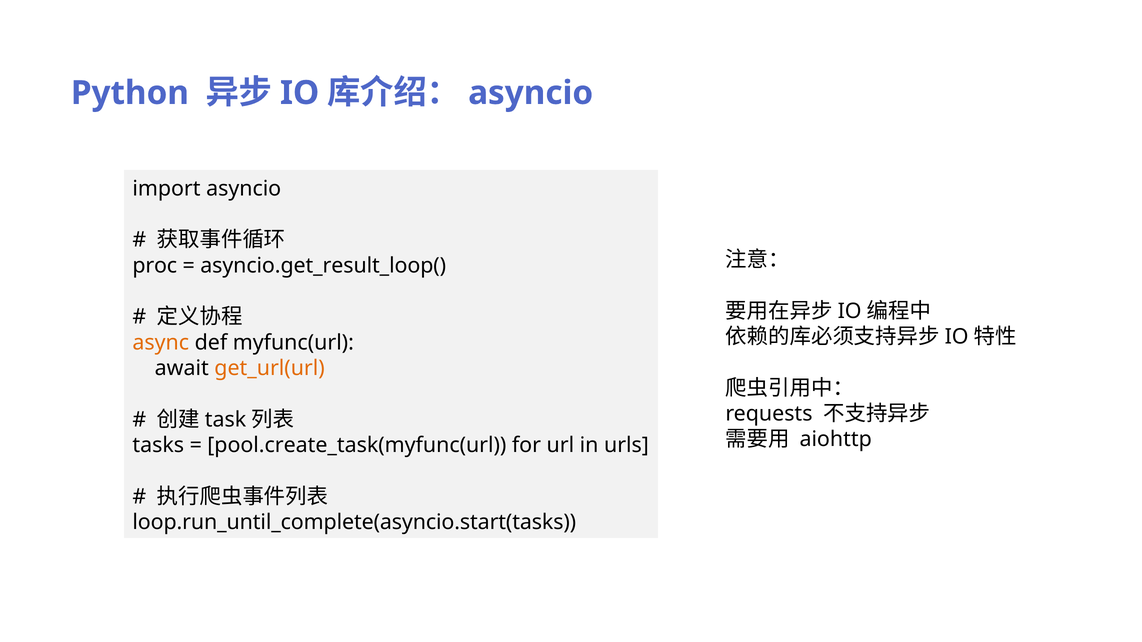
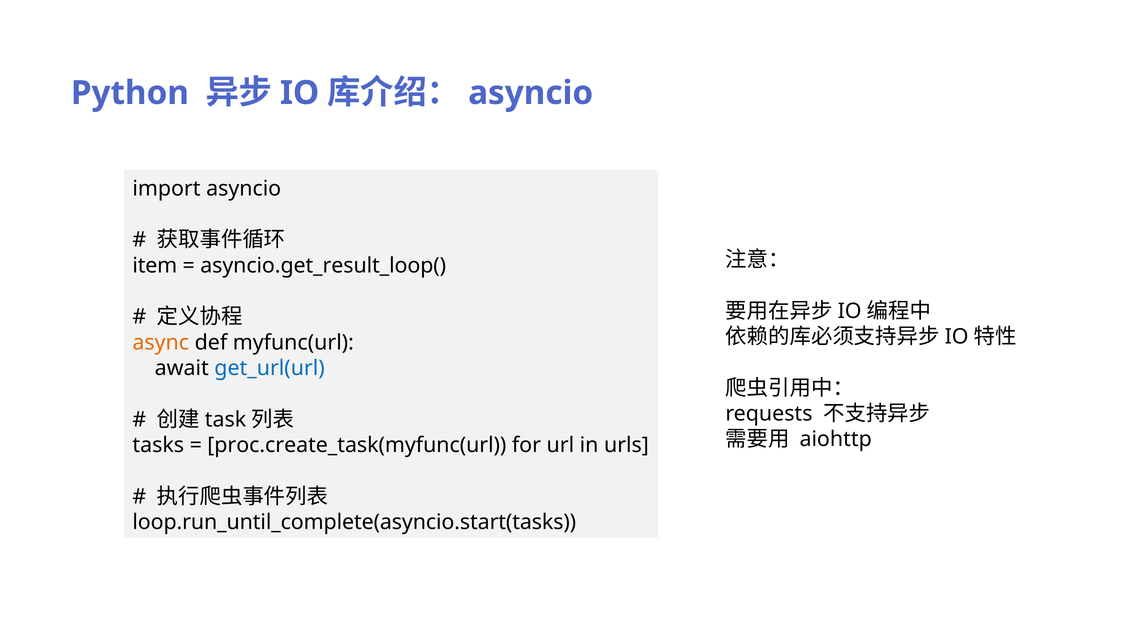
proc: proc -> item (155, 266)
get_url(url colour: orange -> blue (270, 369)
pool.create_task(myfunc(url: pool.create_task(myfunc(url -> proc.create_task(myfunc(url (357, 446)
